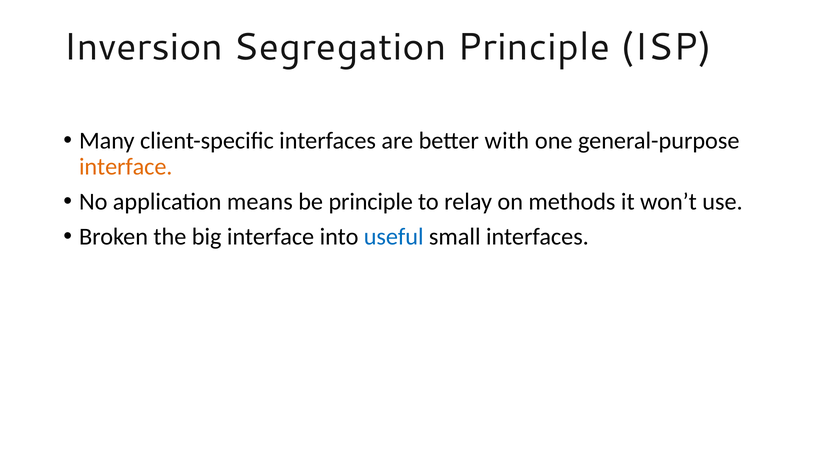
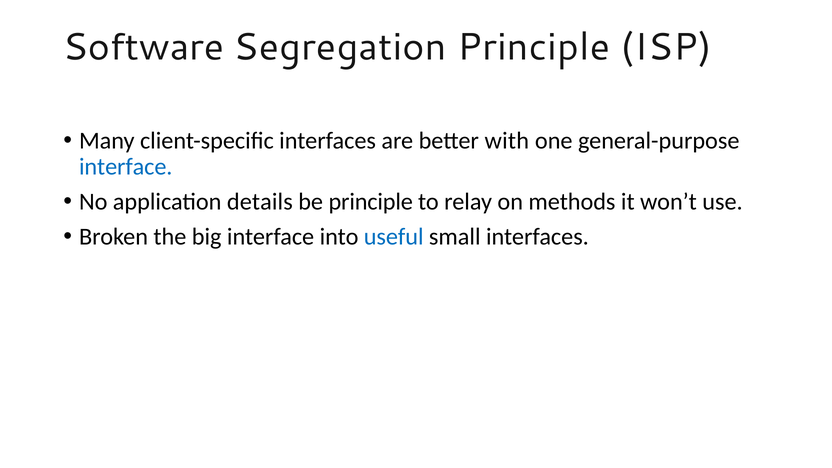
Inversion: Inversion -> Software (143, 47)
interface colour: orange -> blue (126, 167)
means: means -> details (260, 202)
